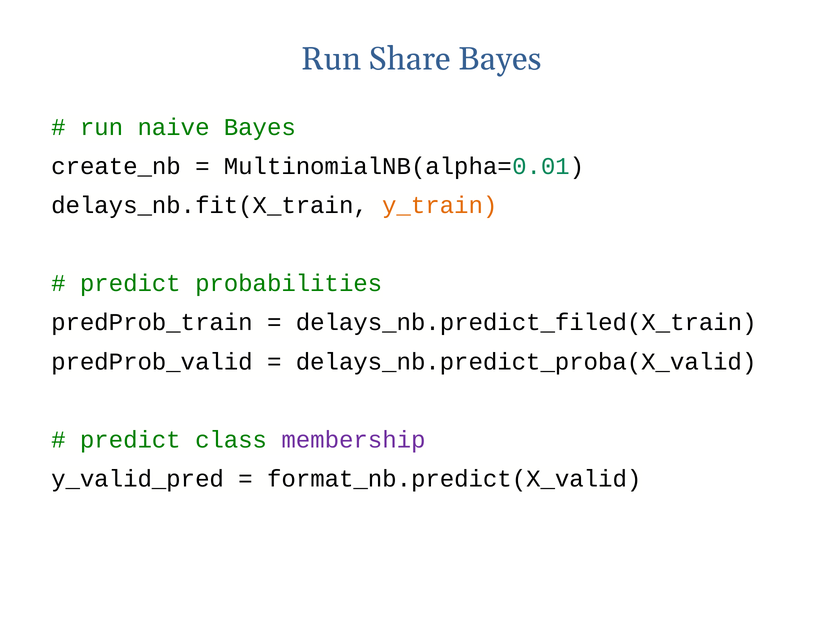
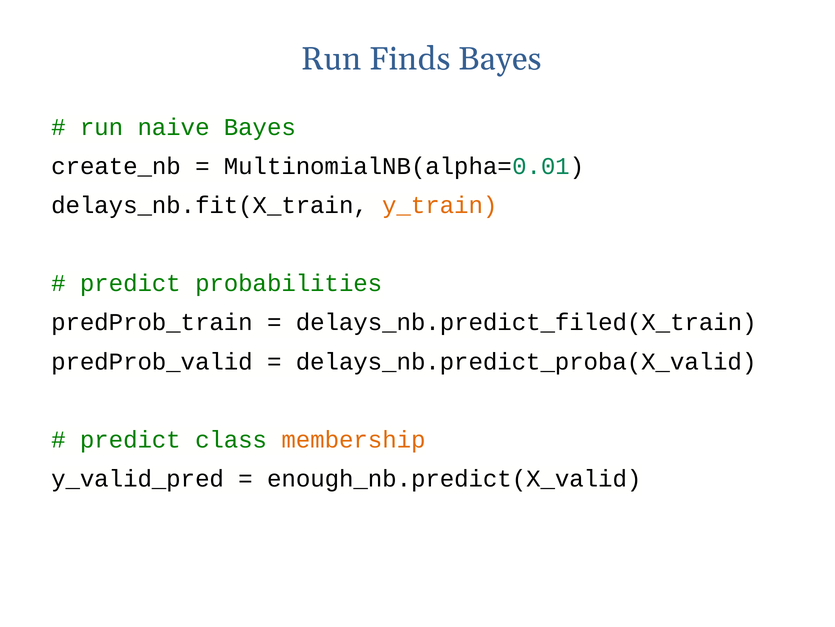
Share: Share -> Finds (410, 59)
membership colour: purple -> orange (353, 440)
format_nb.predict(X_valid: format_nb.predict(X_valid -> enough_nb.predict(X_valid (454, 479)
